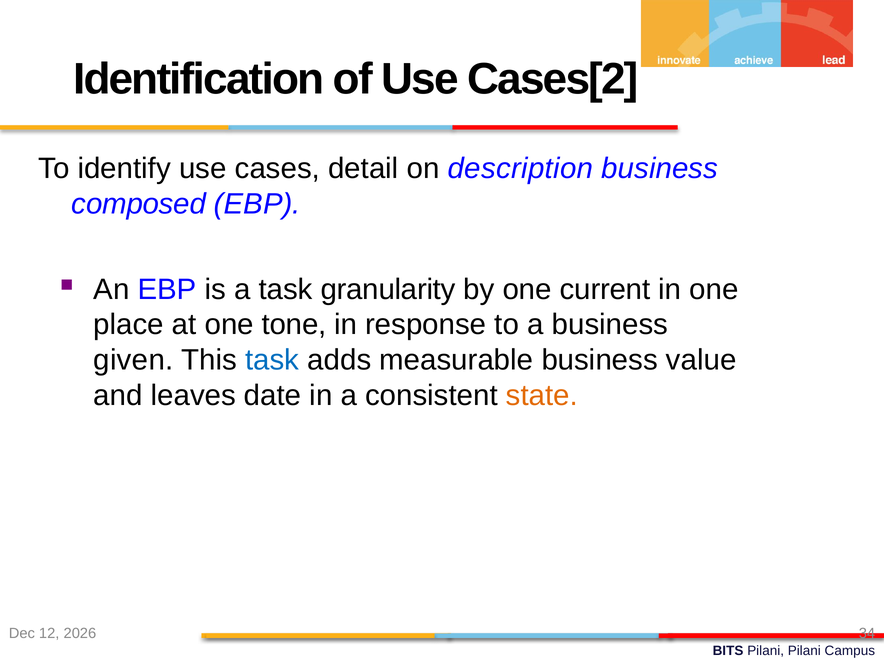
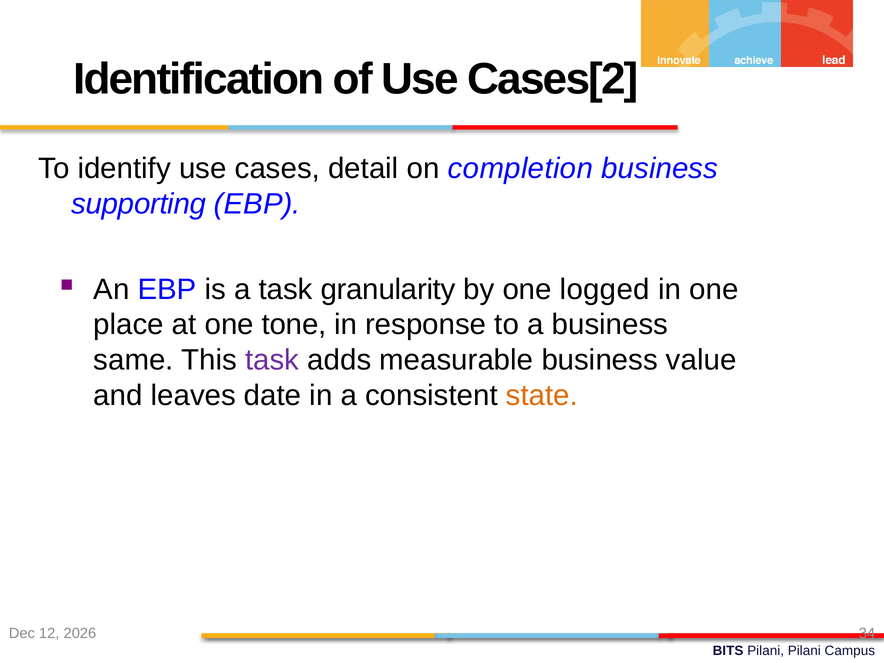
description: description -> completion (520, 169)
composed: composed -> supporting (139, 204)
current: current -> logged (605, 289)
given: given -> same (134, 360)
task colour: blue -> purple (272, 360)
